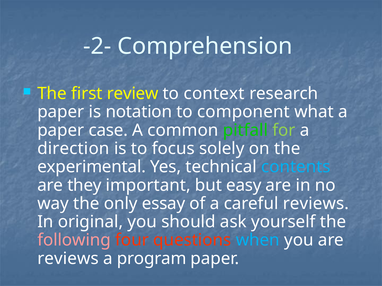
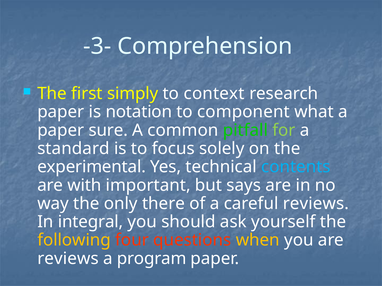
-2-: -2- -> -3- (97, 46)
review: review -> simply (133, 94)
case: case -> sure (108, 130)
direction: direction -> standard (73, 149)
they: they -> with (84, 185)
easy: easy -> says (244, 185)
essay: essay -> there (163, 204)
original: original -> integral (91, 222)
following colour: pink -> yellow (74, 241)
when colour: light blue -> yellow (258, 241)
